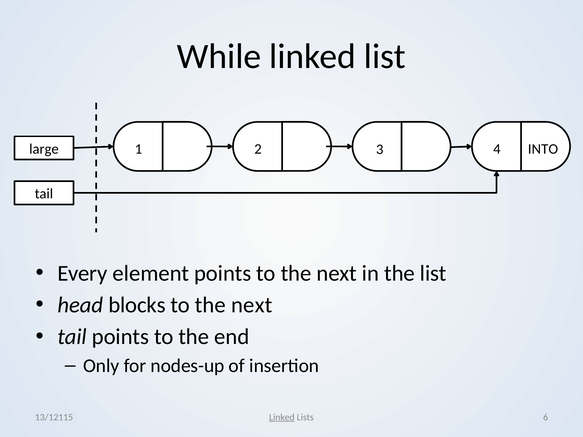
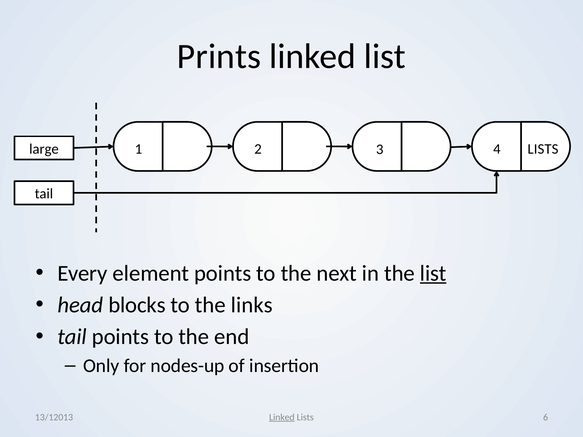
While: While -> Prints (219, 56)
4 INTO: INTO -> LISTS (543, 149)
list underline: none -> present (433, 273)
next: next -> links (252, 305)
13/12115: 13/12115 -> 13/12013 (54, 418)
